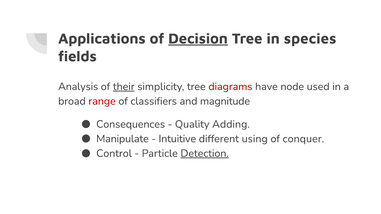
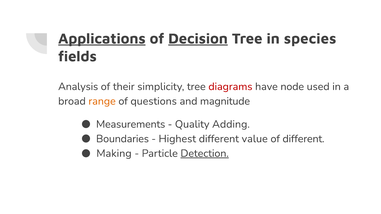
Applications underline: none -> present (102, 39)
their underline: present -> none (124, 87)
range colour: red -> orange (102, 101)
classifiers: classifiers -> questions (154, 101)
Consequences: Consequences -> Measurements (131, 124)
Manipulate: Manipulate -> Boundaries (123, 139)
Intuitive: Intuitive -> Highest (177, 139)
using: using -> value (255, 139)
of conquer: conquer -> different (304, 139)
Control: Control -> Making (114, 154)
